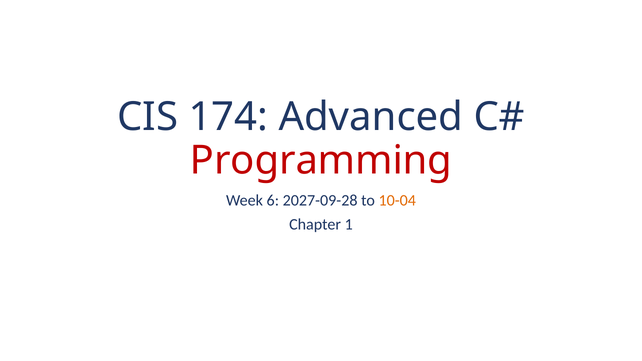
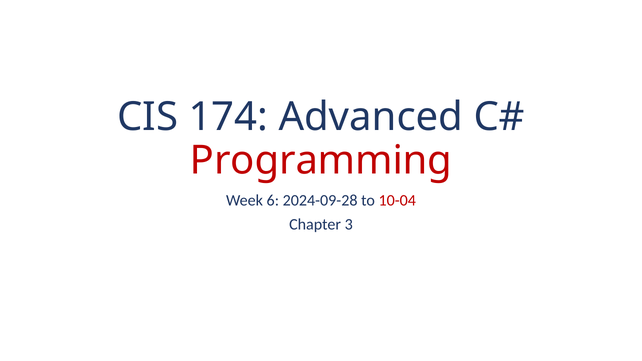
2027-09-28: 2027-09-28 -> 2024-09-28 (320, 201)
10-04 colour: orange -> red (397, 201)
1: 1 -> 3 (349, 225)
